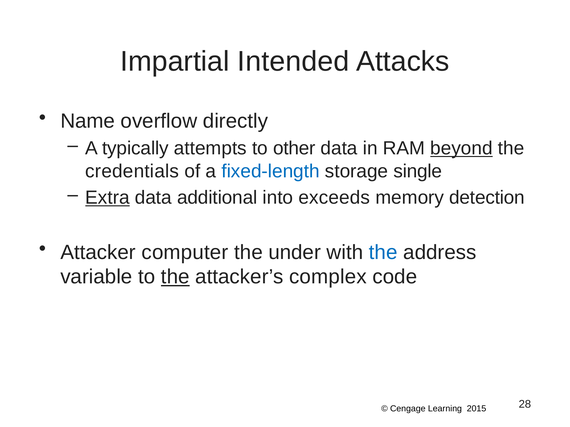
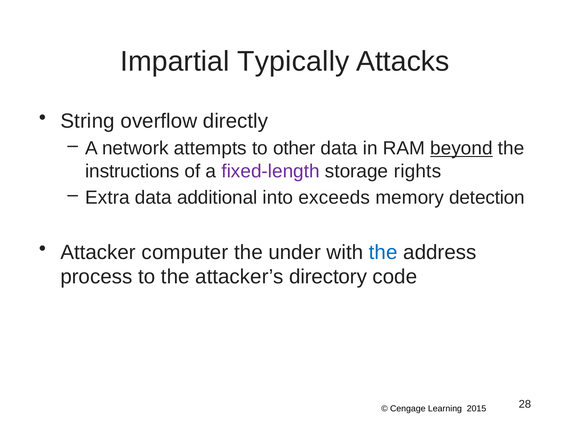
Intended: Intended -> Typically (293, 61)
Name: Name -> String (88, 121)
typically: typically -> network (135, 149)
credentials: credentials -> instructions (132, 171)
fixed-length colour: blue -> purple (271, 171)
single: single -> rights (418, 171)
Extra underline: present -> none (107, 198)
variable: variable -> process (96, 277)
the underline: present -> none (175, 277)
complex: complex -> directory (328, 277)
